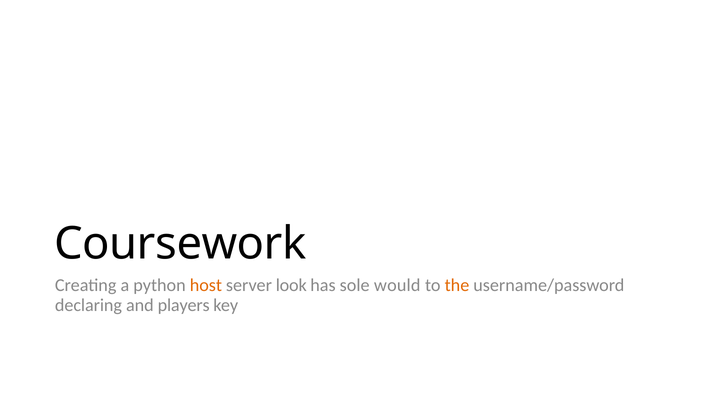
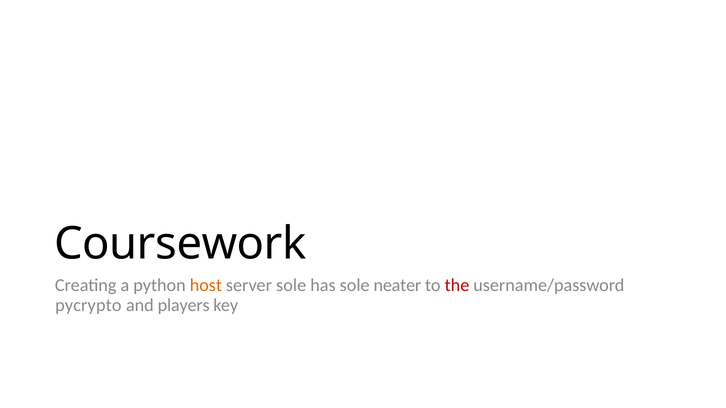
server look: look -> sole (291, 286)
would: would -> neater (397, 286)
the colour: orange -> red (457, 286)
declaring: declaring -> pycrypto (88, 305)
